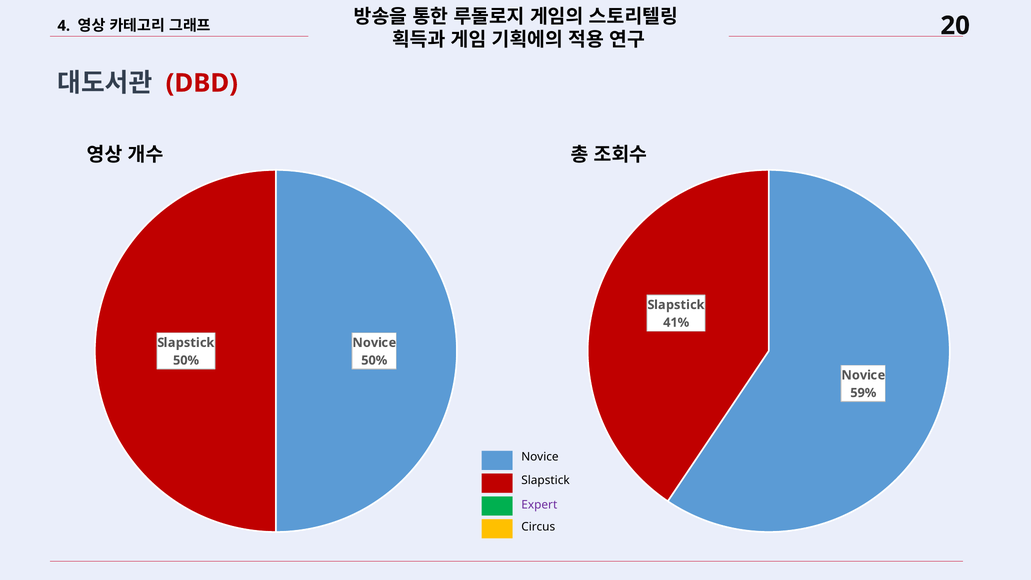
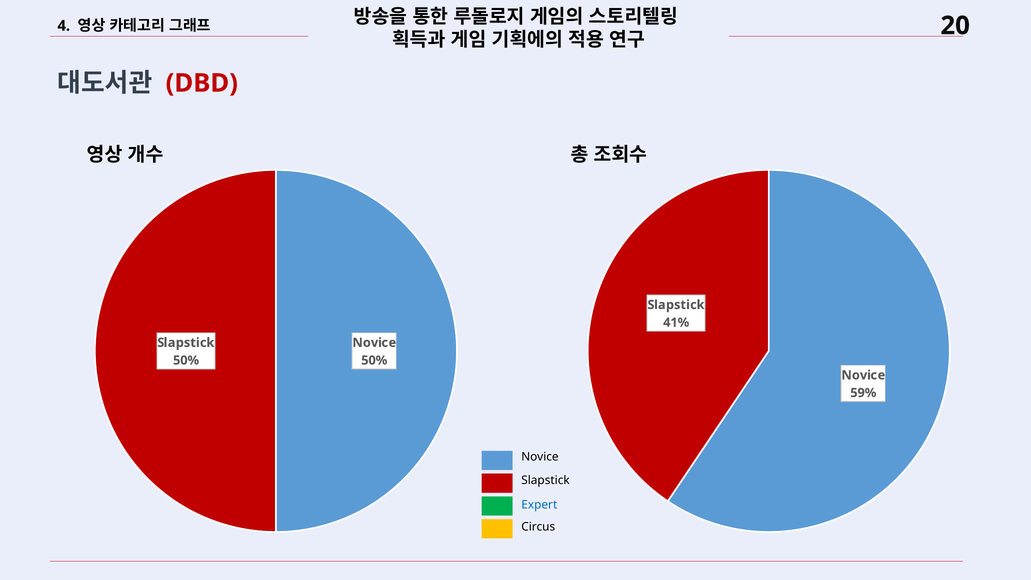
Expert colour: purple -> blue (539, 505)
